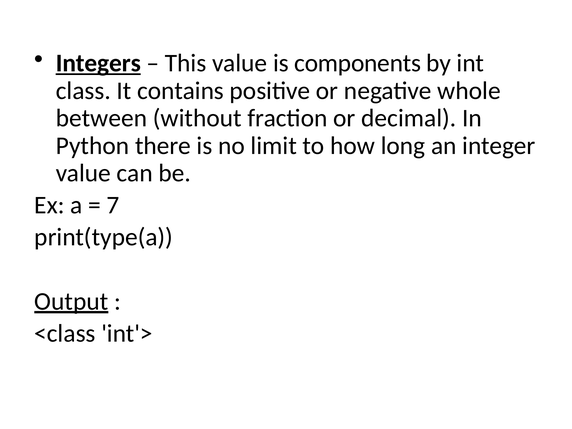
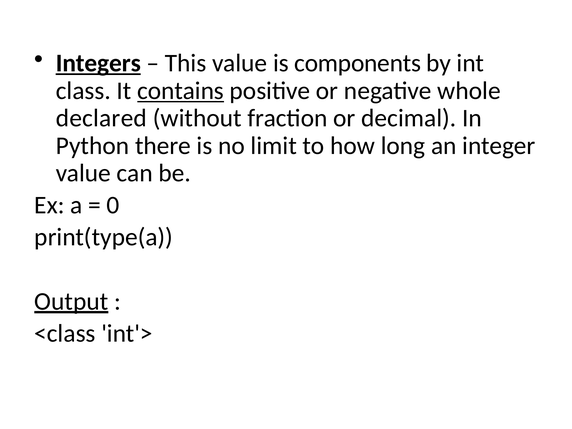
contains underline: none -> present (181, 91)
between: between -> declared (101, 118)
7: 7 -> 0 (113, 205)
